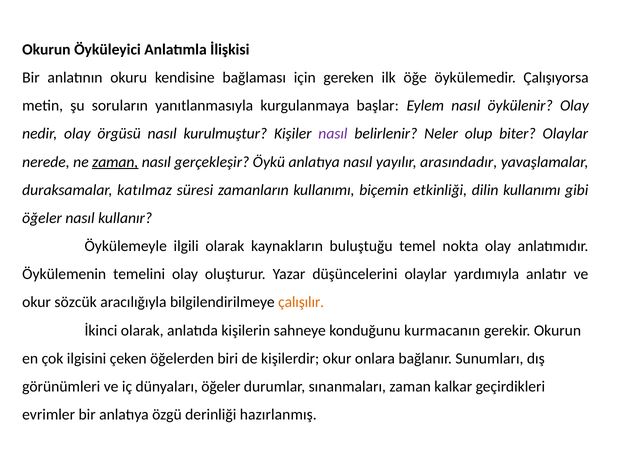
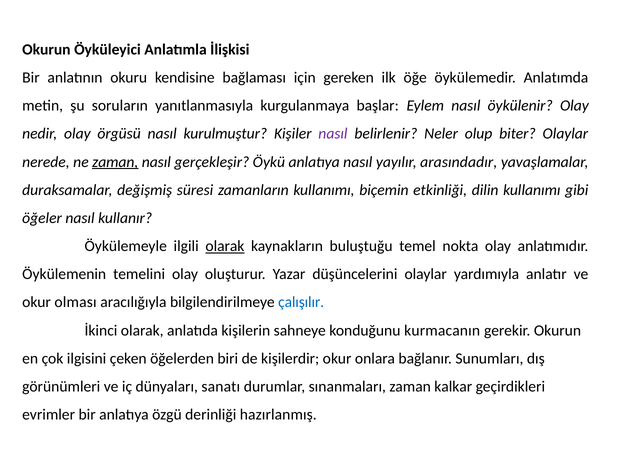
Çalışıyorsa: Çalışıyorsa -> Anlatımda (556, 78)
katılmaz: katılmaz -> değişmiş (145, 190)
olarak underline: none -> present (225, 246)
sözcük: sözcük -> olması (76, 302)
çalışılır colour: orange -> blue (301, 302)
dünyaları öğeler: öğeler -> sanatı (221, 386)
